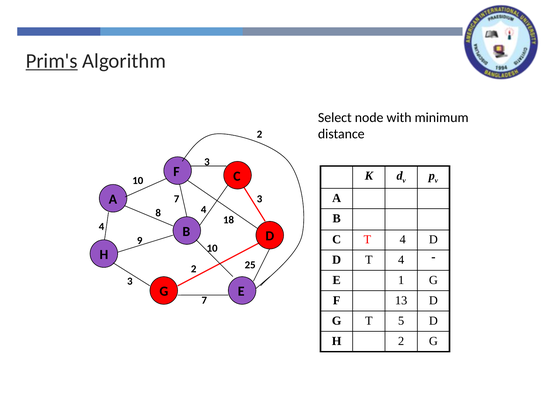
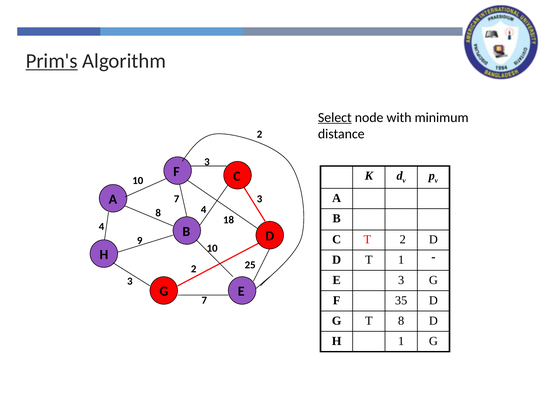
Select underline: none -> present (335, 117)
C T 4: 4 -> 2 (403, 239)
D T 4: 4 -> 1 (401, 260)
E 1: 1 -> 3 (401, 280)
13: 13 -> 35 (401, 300)
T 5: 5 -> 8 (401, 321)
H 2: 2 -> 1 (401, 341)
